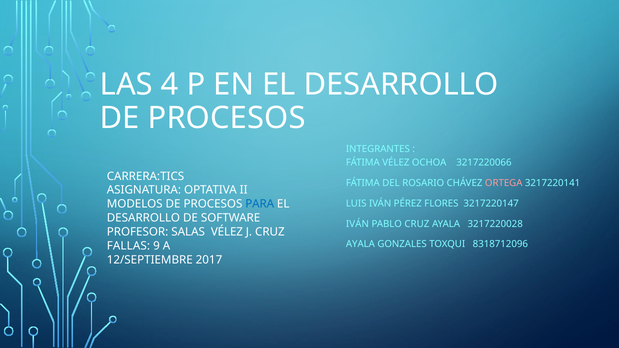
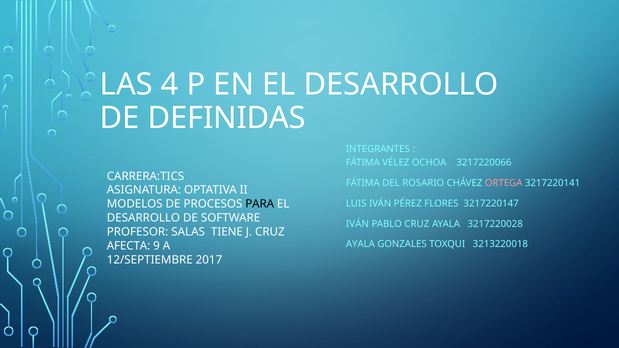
PROCESOS: PROCESOS -> DEFINIDAS (227, 118)
PARA colour: blue -> black (260, 204)
SALAS VÉLEZ: VÉLEZ -> TIENE (227, 232)
8318712096: 8318712096 -> 3213220018 (500, 244)
FALLAS: FALLAS -> AFECTA (129, 246)
